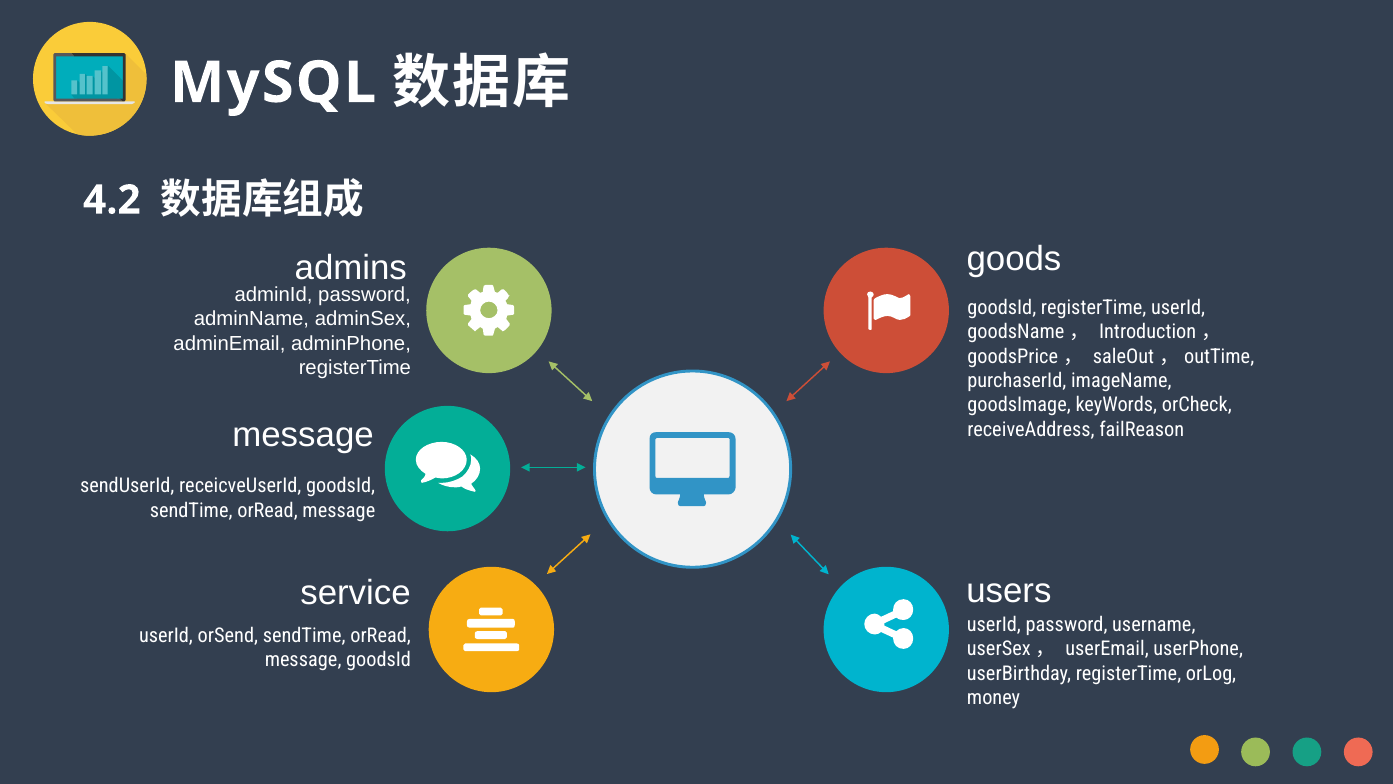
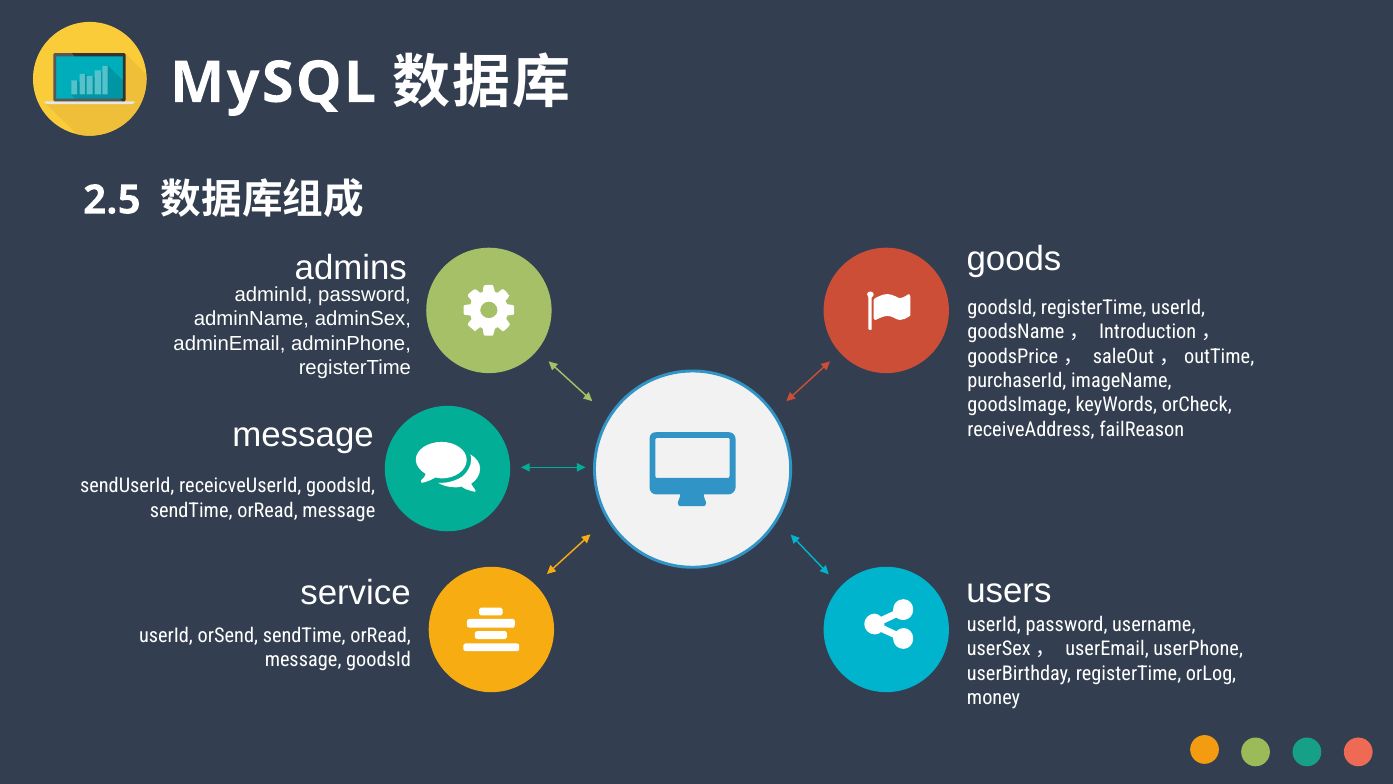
4.2: 4.2 -> 2.5 (112, 200)
